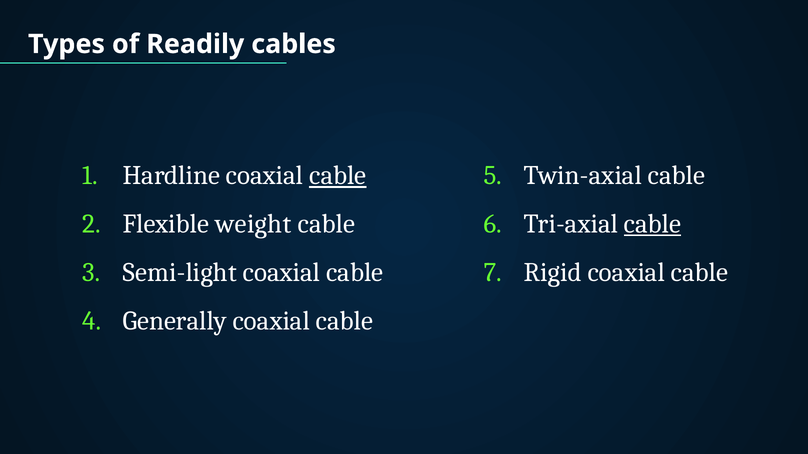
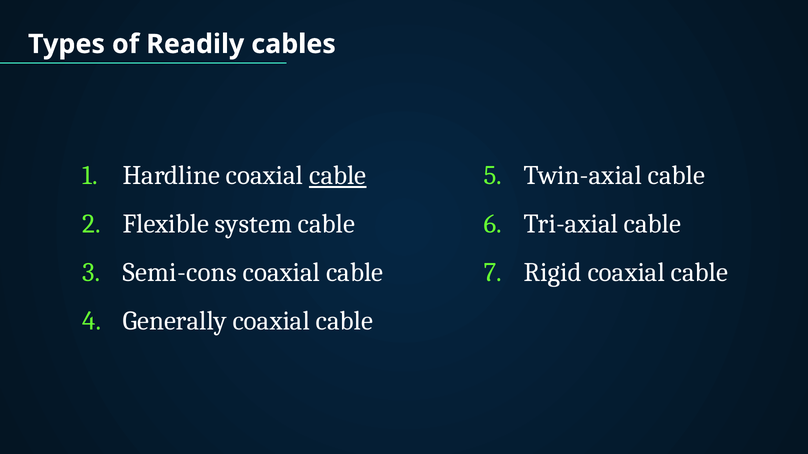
weight: weight -> system (253, 224)
cable underline: present -> none (653, 224)
Semi-light: Semi-light -> Semi-cons (180, 273)
